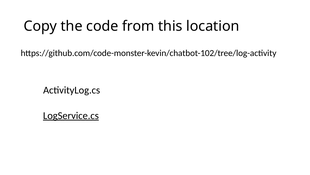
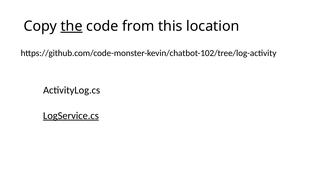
the underline: none -> present (72, 26)
